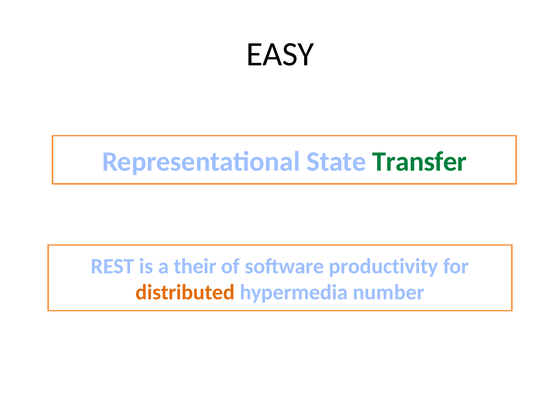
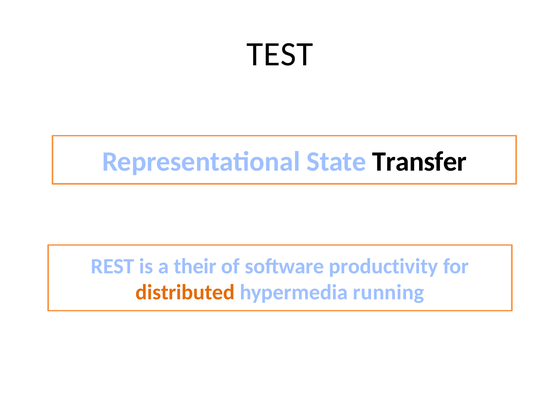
EASY: EASY -> TEST (280, 54)
Transfer colour: green -> black (420, 162)
number: number -> running (389, 292)
